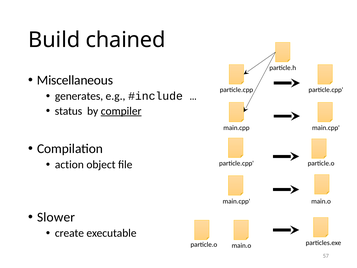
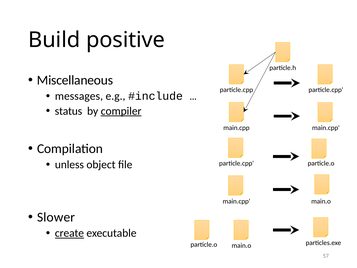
chained: chained -> positive (126, 40)
generates: generates -> messages (79, 96)
action: action -> unless (69, 165)
create underline: none -> present (69, 233)
